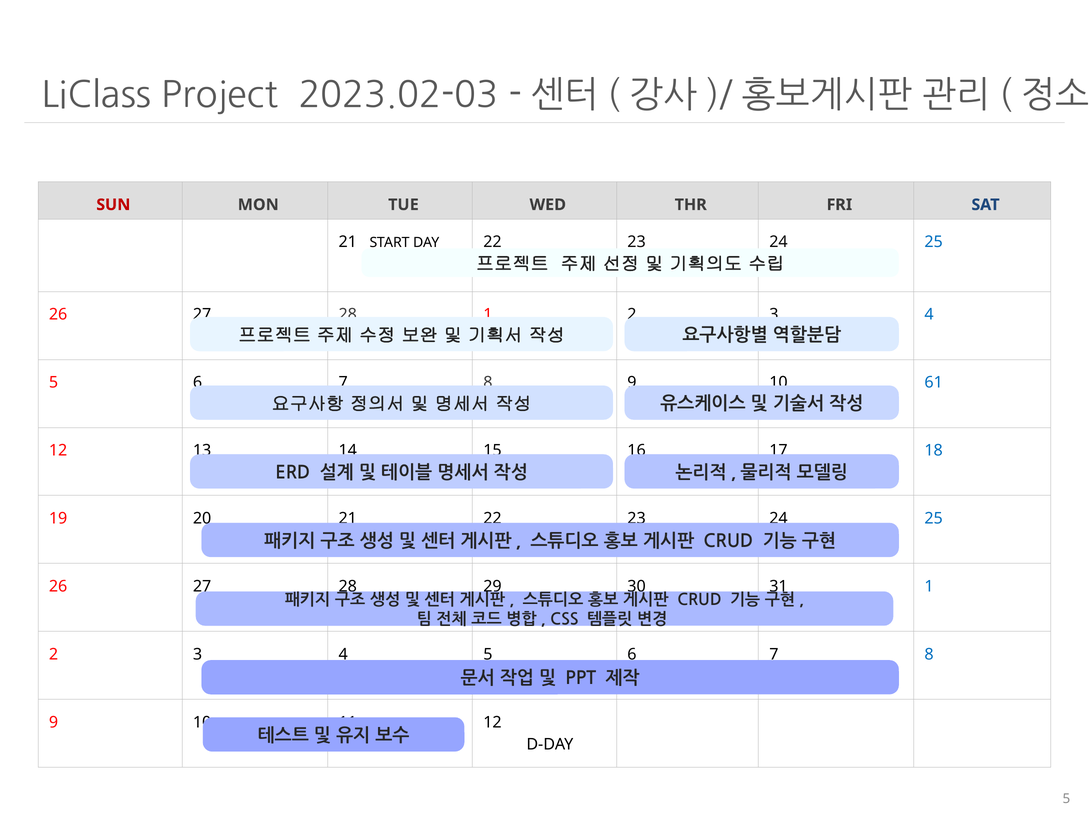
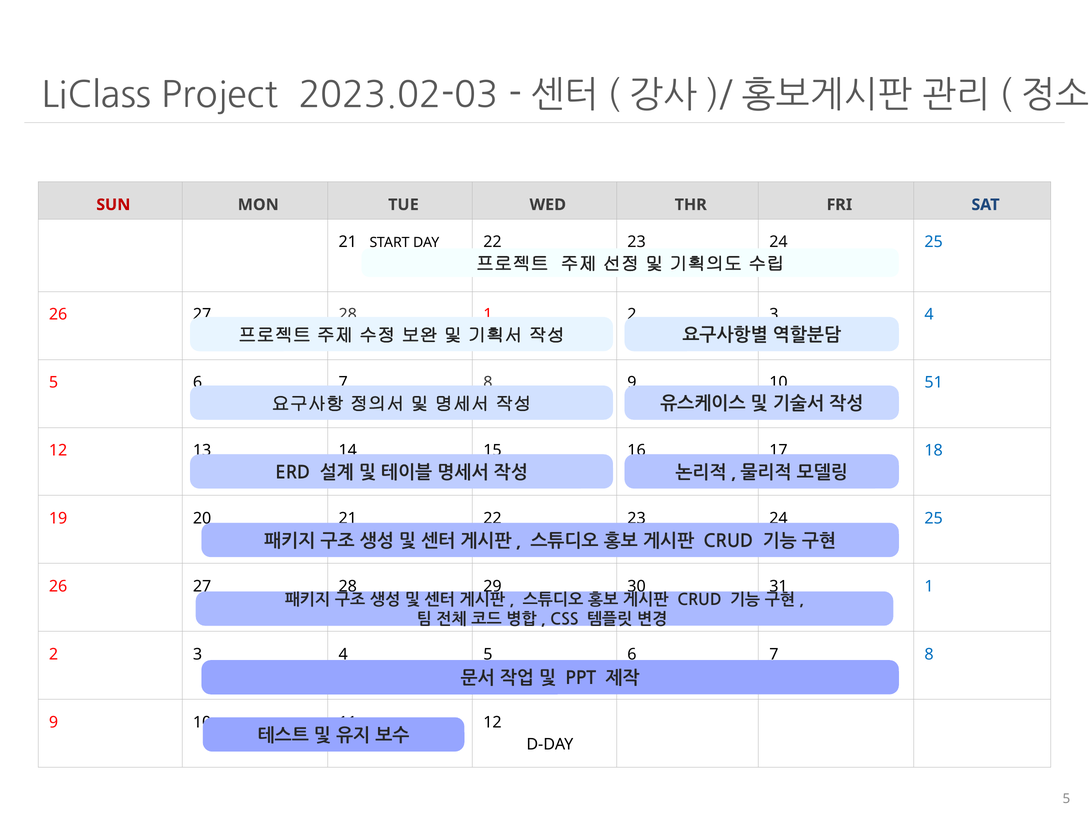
61: 61 -> 51 (934, 382)
